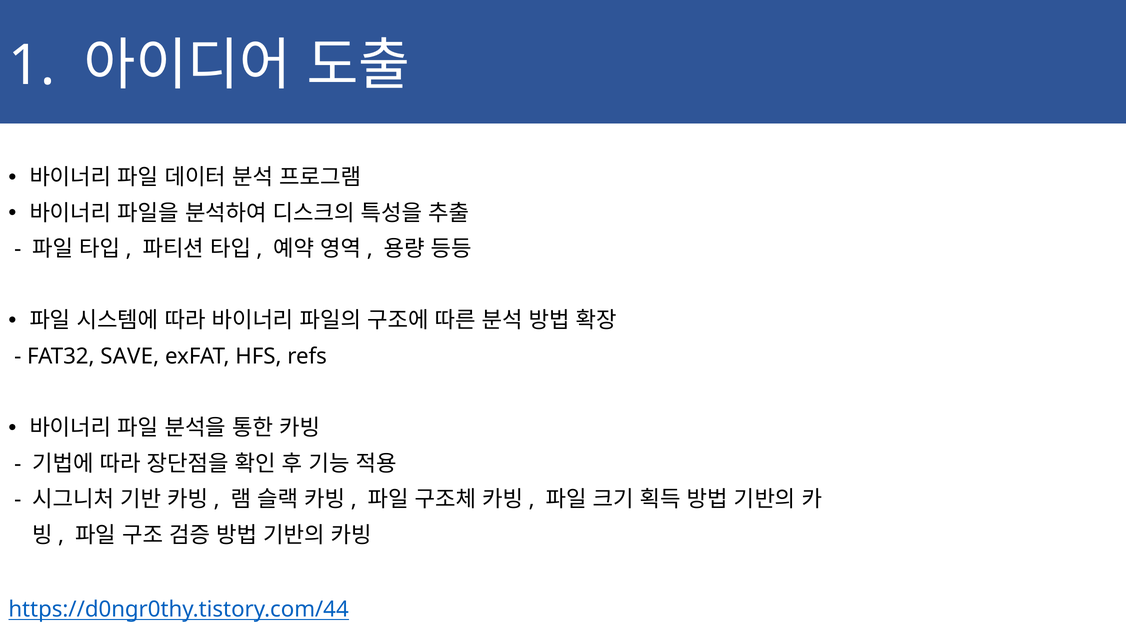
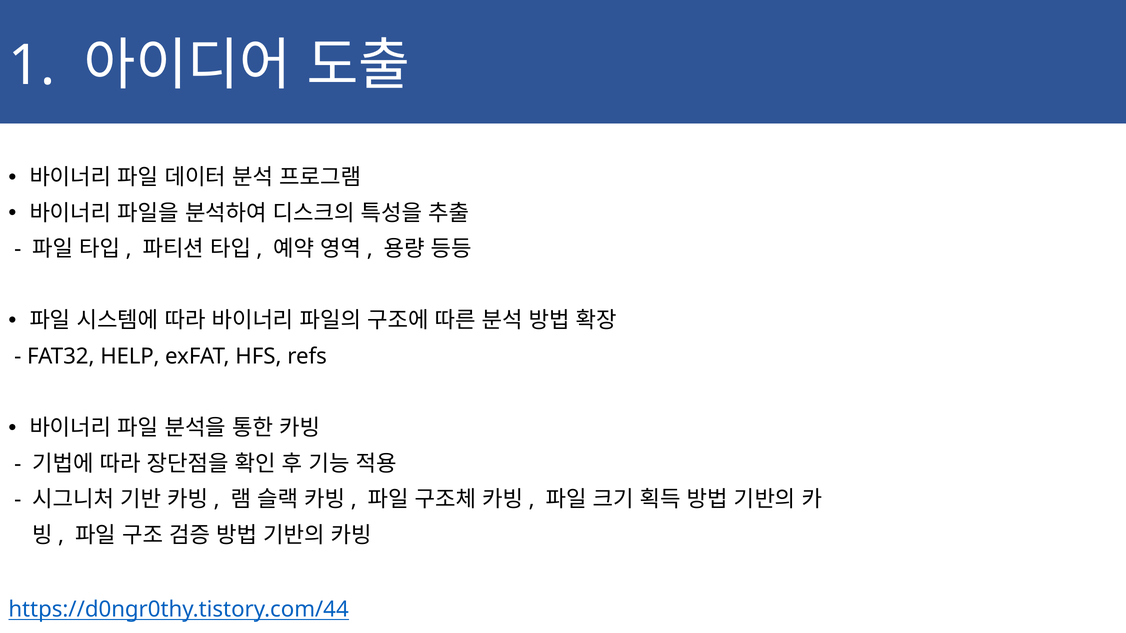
SAVE: SAVE -> HELP (130, 357)
